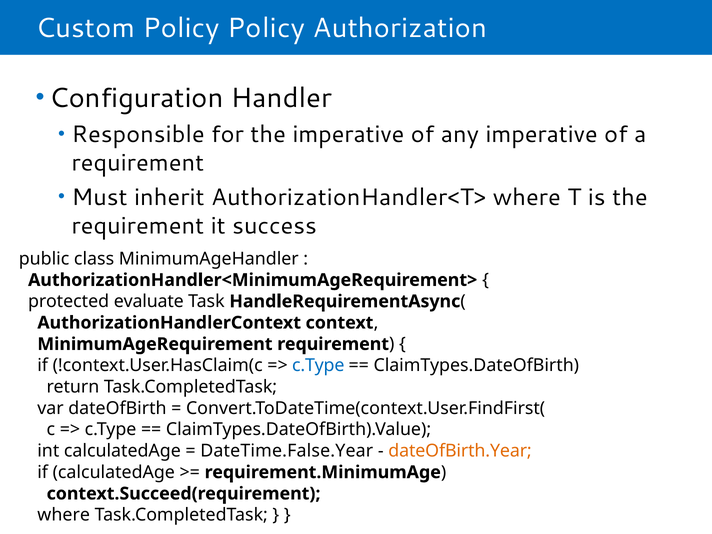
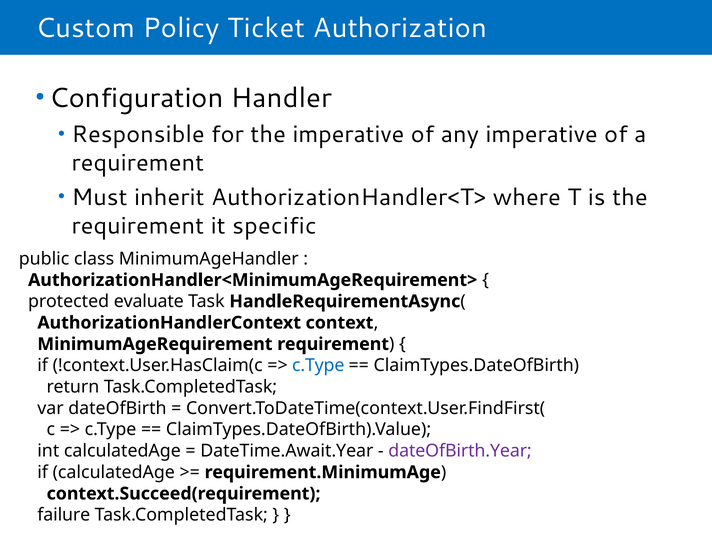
Policy Policy: Policy -> Ticket (266, 28)
success: success -> specific (274, 226)
DateTime.False.Year: DateTime.False.Year -> DateTime.Await.Year (287, 451)
dateOfBirth.Year colour: orange -> purple (460, 451)
where: where -> failure (64, 515)
